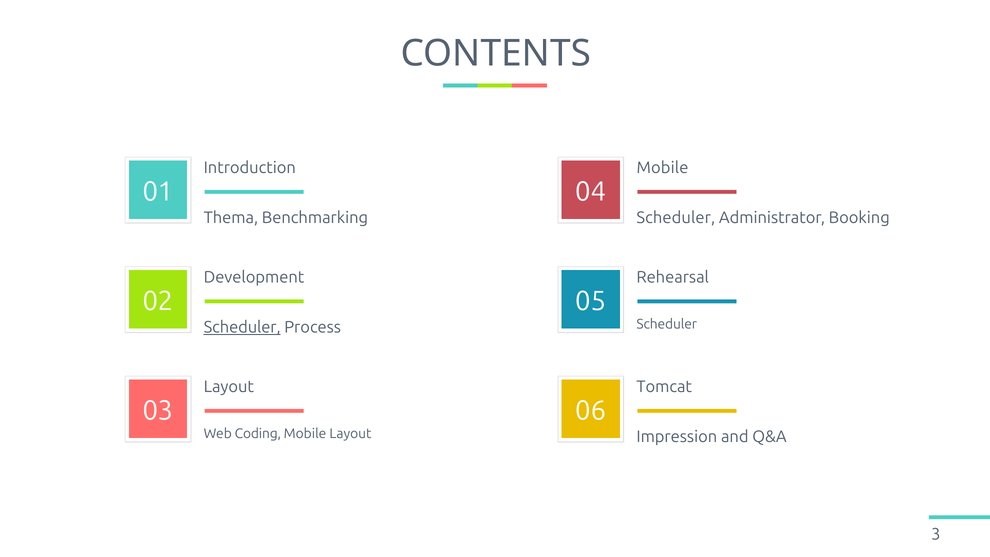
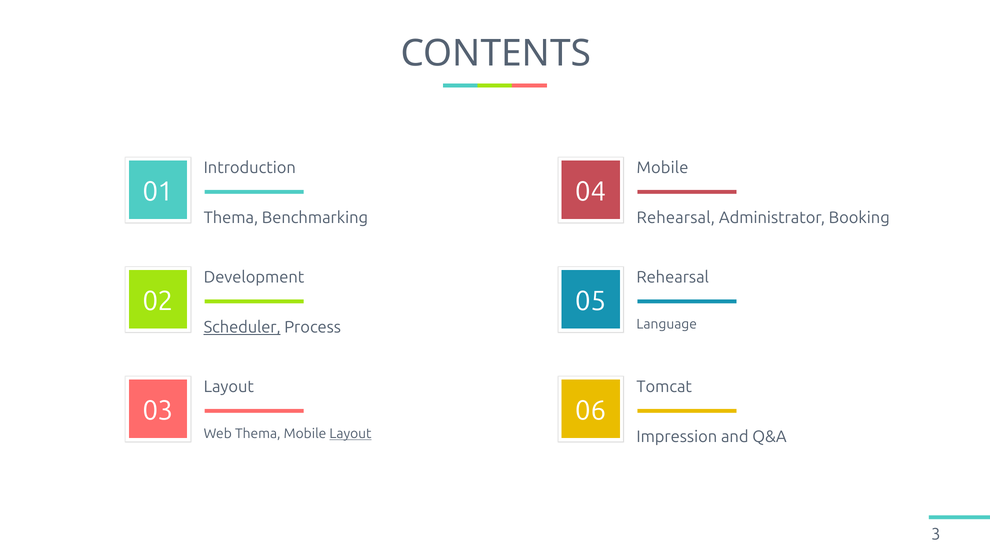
Scheduler: Scheduler -> Rehearsal (676, 218)
Scheduler: Scheduler -> Language (667, 324)
Web Coding: Coding -> Thema (258, 434)
Layout underline: none -> present (351, 434)
